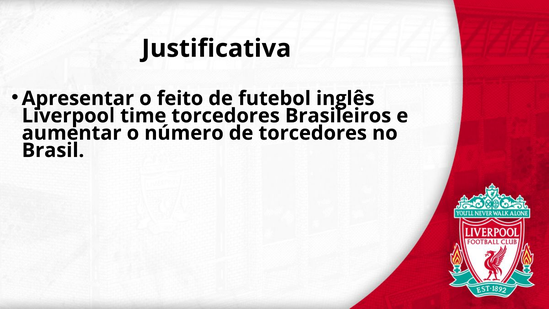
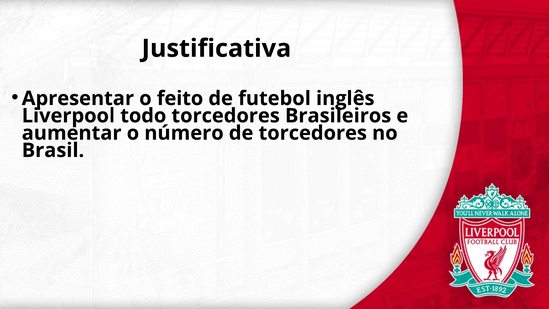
time: time -> todo (143, 116)
